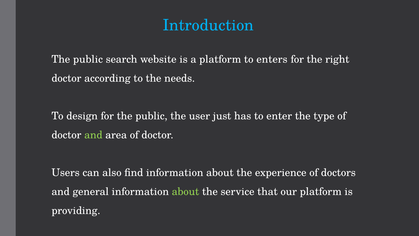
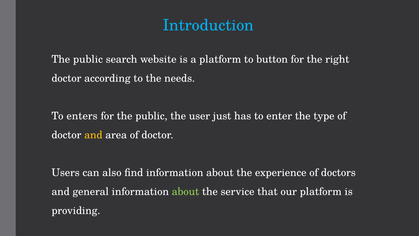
enters: enters -> button (272, 59)
design: design -> enters (82, 116)
and colour: light green -> yellow (93, 135)
